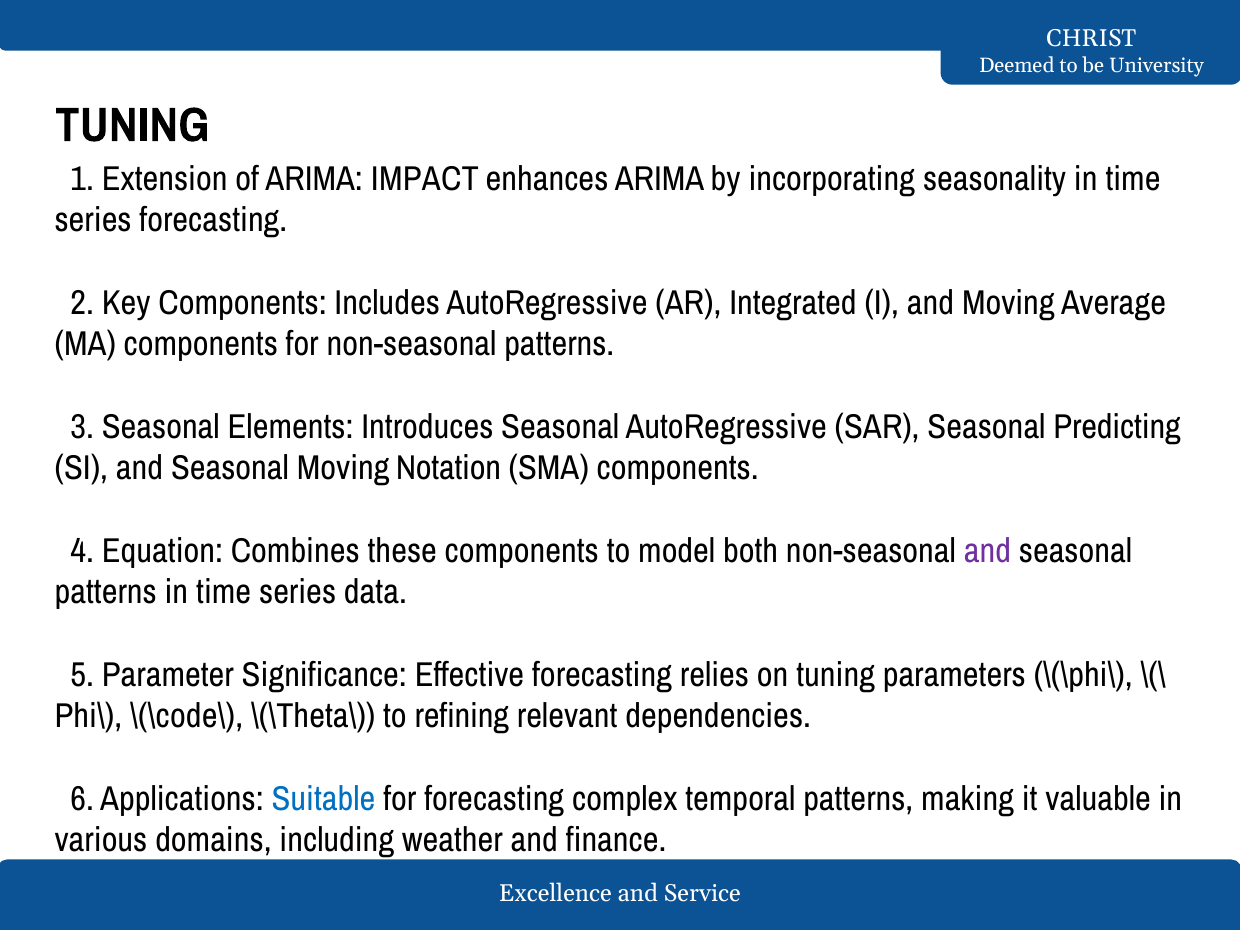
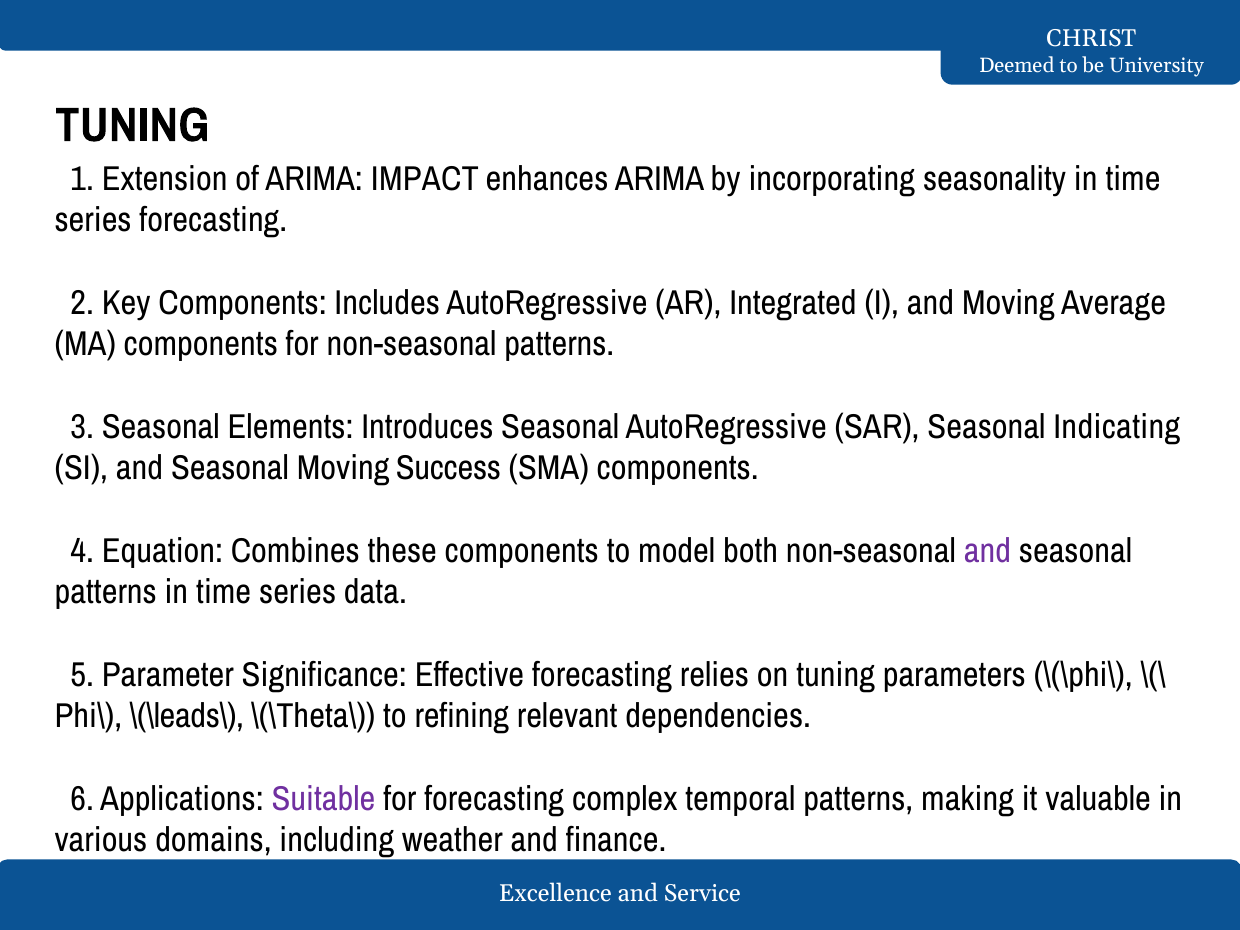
Predicting: Predicting -> Indicating (1117, 427)
Notation: Notation -> Success (448, 468)
\(\code\: \(\code\ -> \(\leads\ (187, 716)
Suitable colour: blue -> purple (324, 799)
